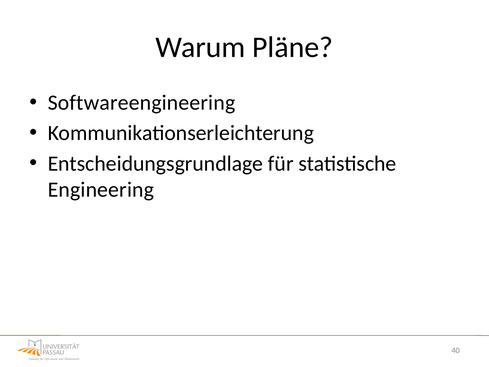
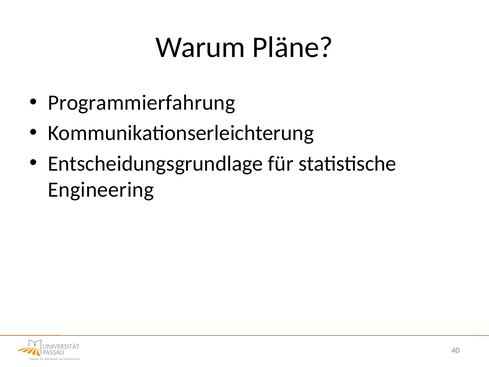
Softwareengineering: Softwareengineering -> Programmierfahrung (141, 103)
